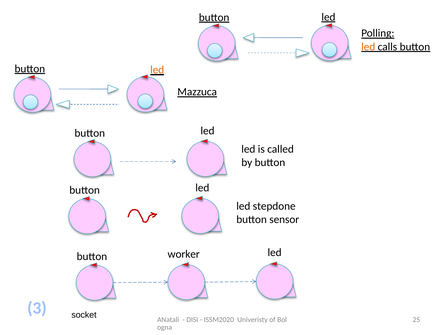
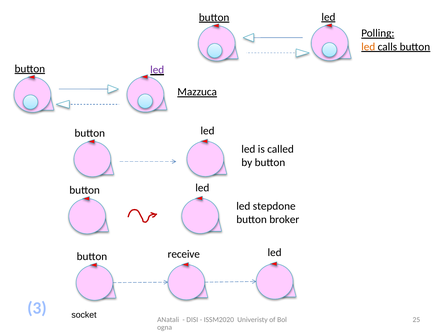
led colour: orange -> purple (157, 70)
sensor: sensor -> broker (284, 220)
worker: worker -> receive (184, 254)
